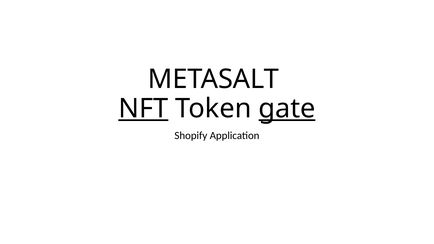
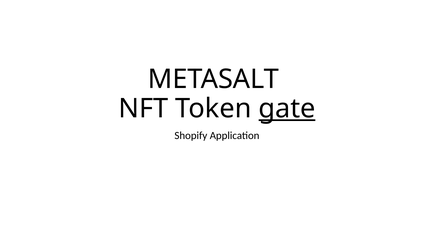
NFT underline: present -> none (143, 108)
